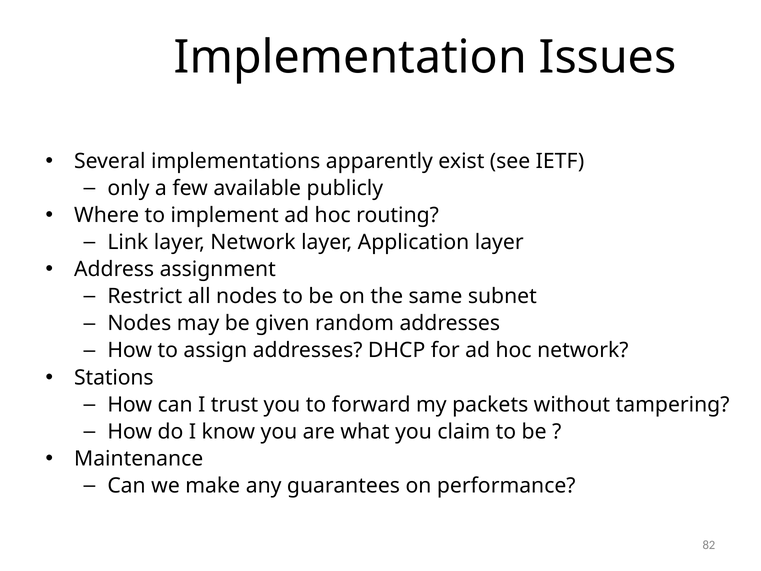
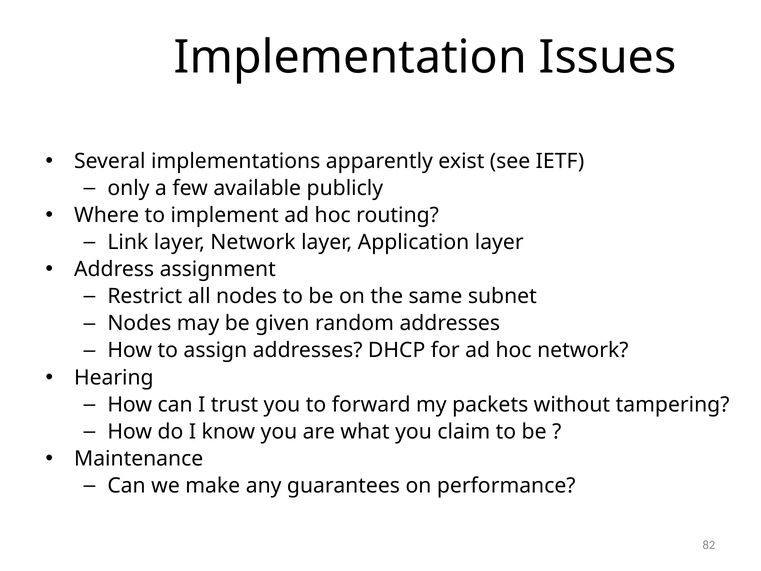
Stations: Stations -> Hearing (114, 377)
